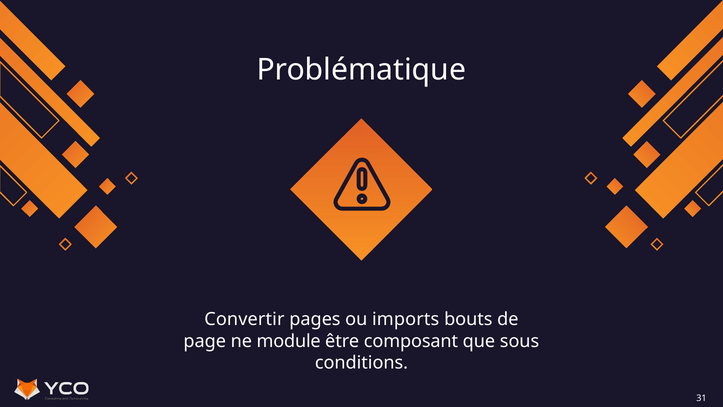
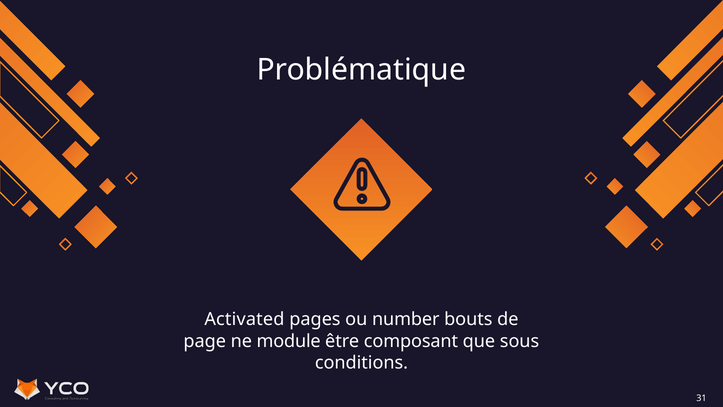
Convertir: Convertir -> Activated (244, 319)
imports: imports -> number (406, 319)
